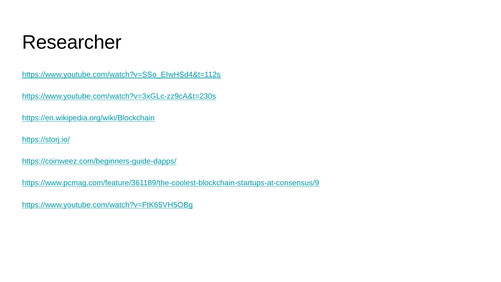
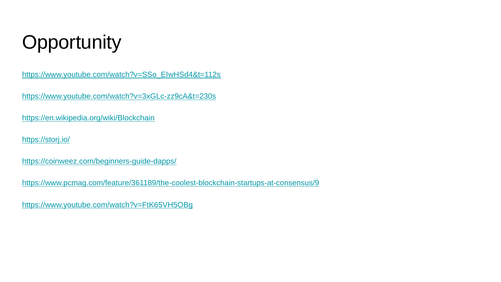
Researcher: Researcher -> Opportunity (72, 42)
